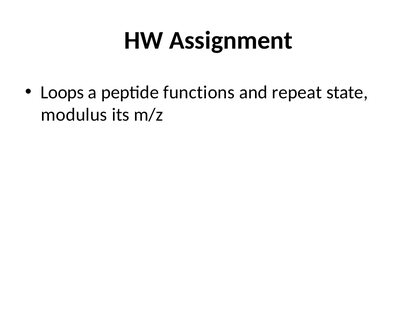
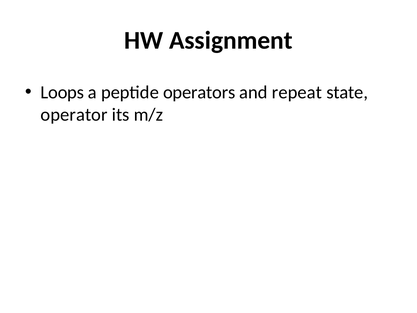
functions: functions -> operators (199, 92)
modulus: modulus -> operator (74, 114)
